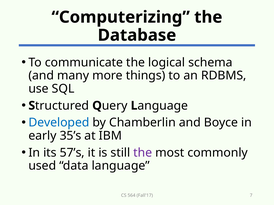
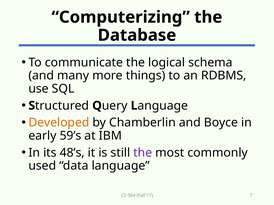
Developed colour: blue -> orange (59, 123)
35’s: 35’s -> 59’s (70, 136)
57’s: 57’s -> 48’s (72, 153)
